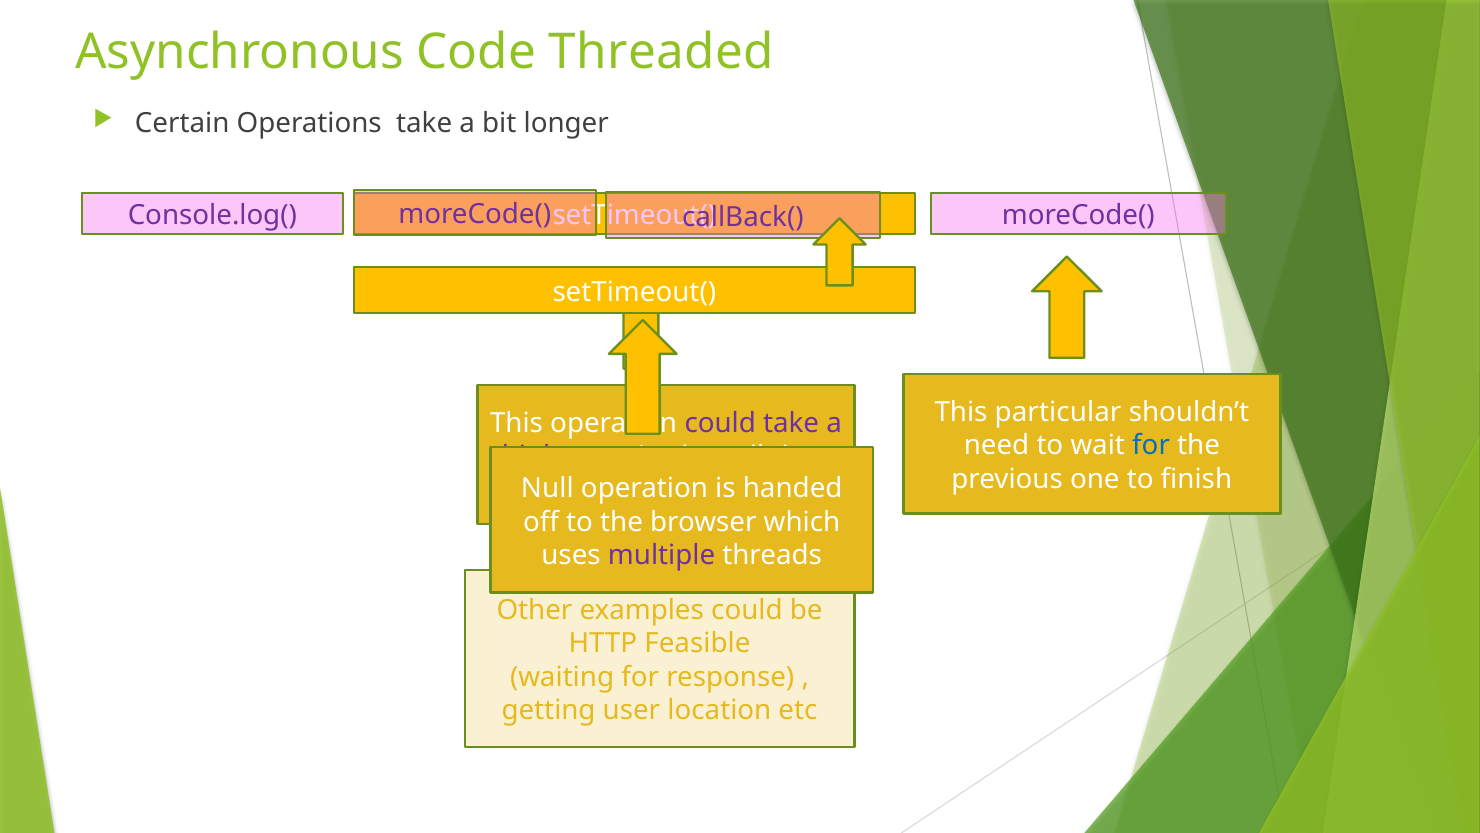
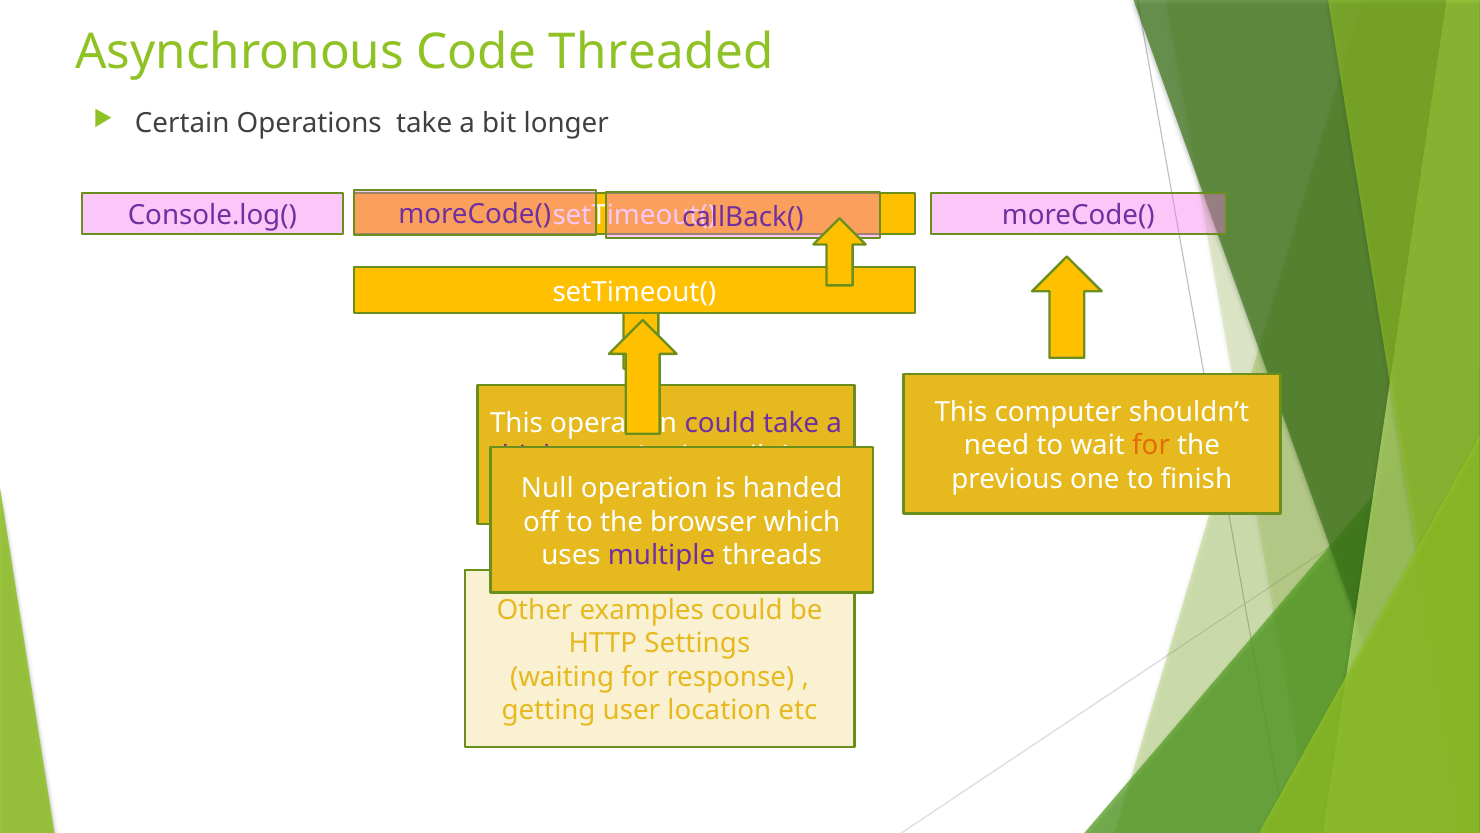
particular: particular -> computer (1058, 412)
for colour: blue -> orange (1151, 446)
Feasible: Feasible -> Settings (697, 643)
